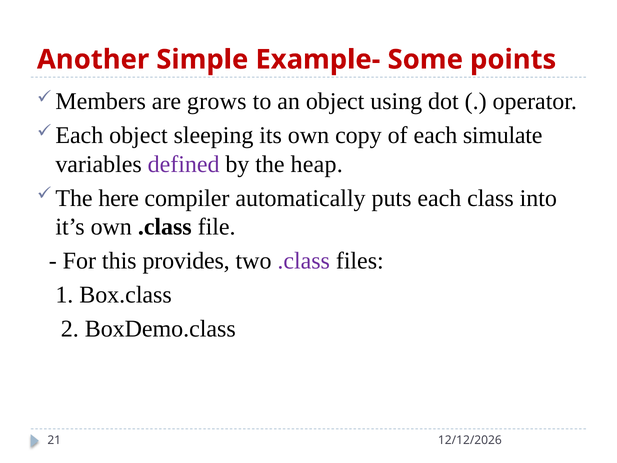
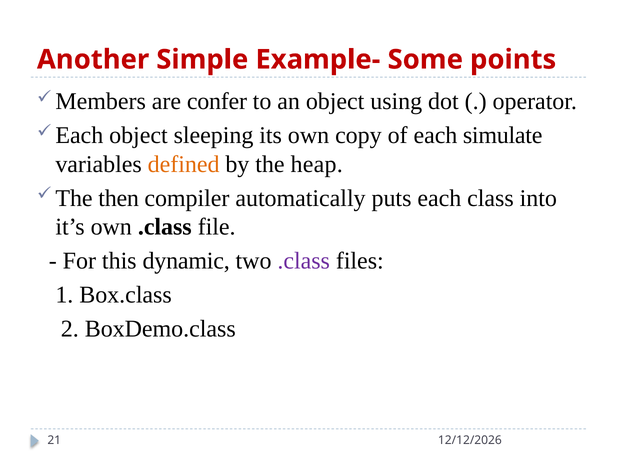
grows: grows -> confer (217, 101)
defined colour: purple -> orange (184, 164)
here: here -> then (119, 198)
provides: provides -> dynamic (186, 261)
